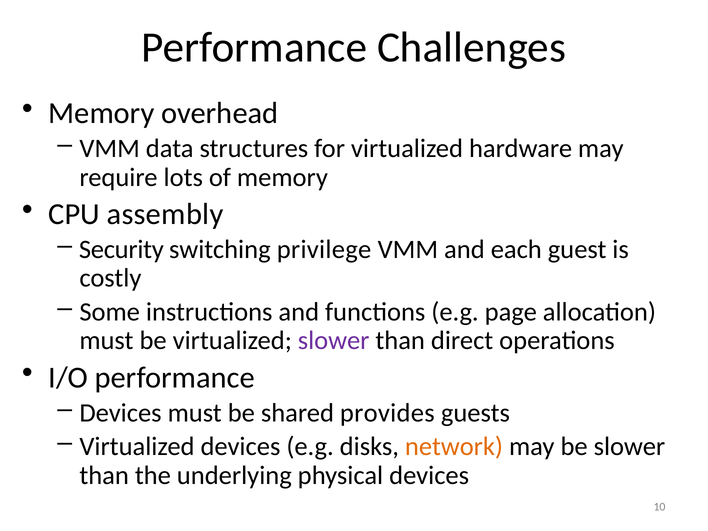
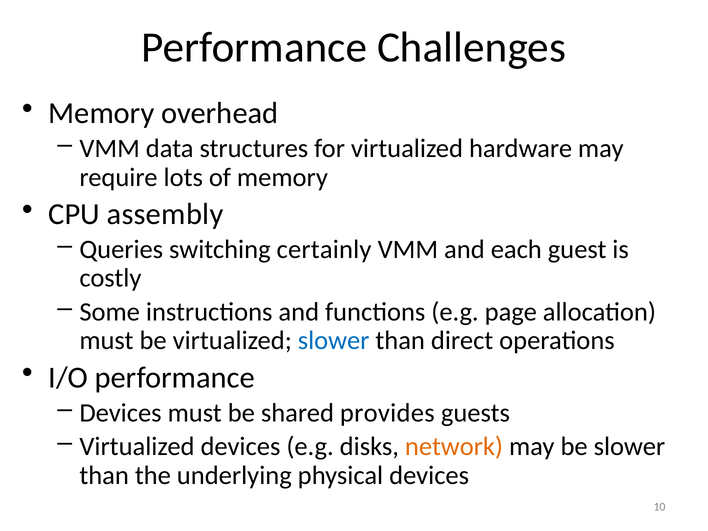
Security: Security -> Queries (121, 250)
privilege: privilege -> certainly (324, 250)
slower colour: purple -> blue (334, 341)
